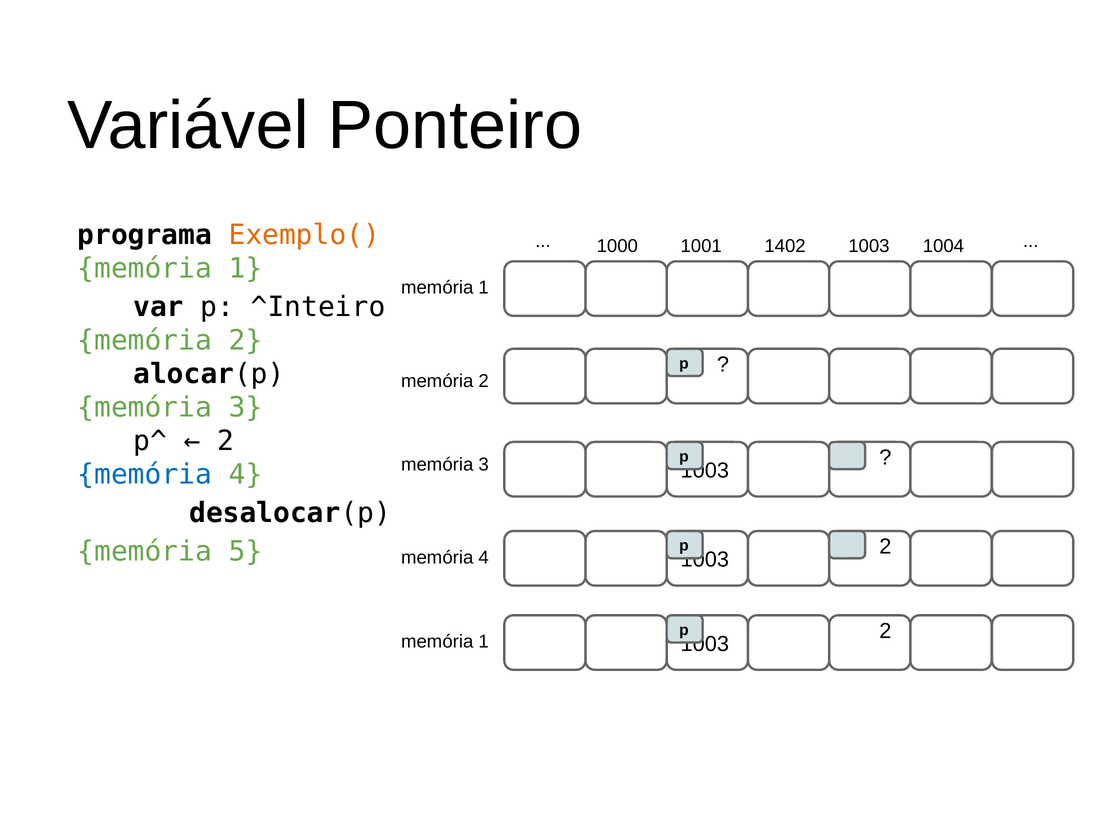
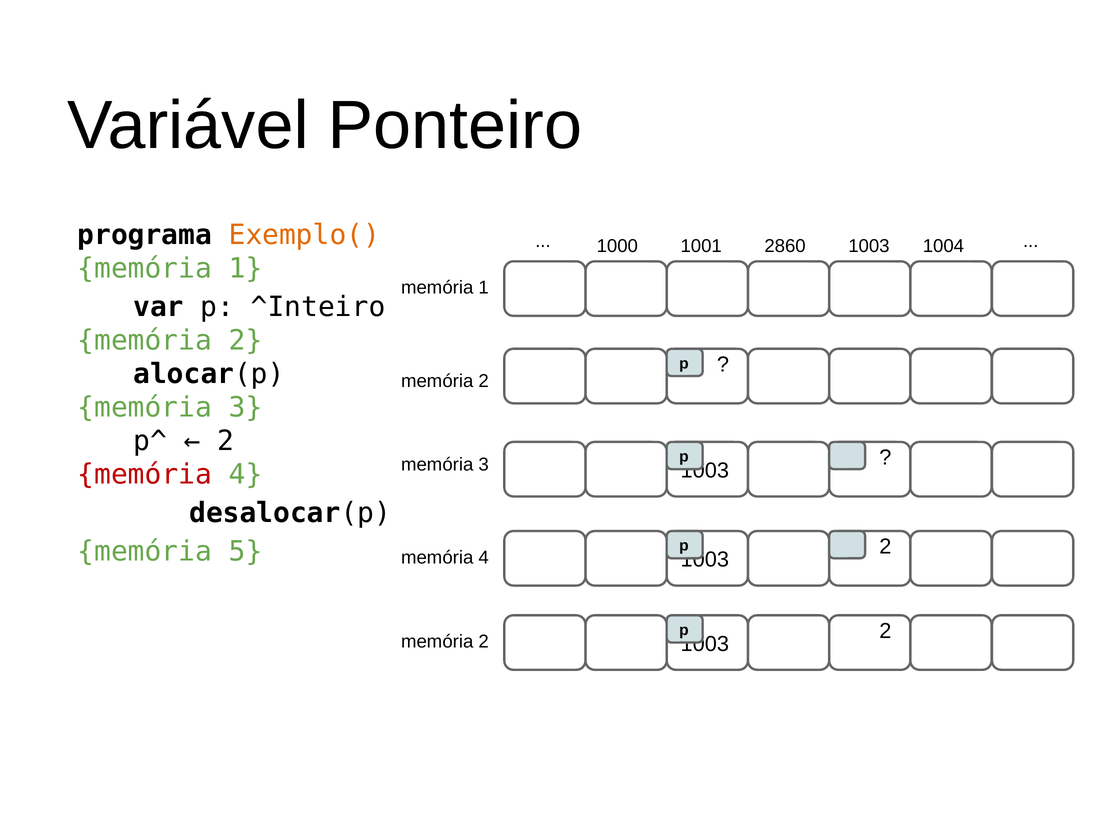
1402: 1402 -> 2860 (785, 246)
memória colour: blue -> red (145, 475)
1: 1 -> 2 (484, 642)
